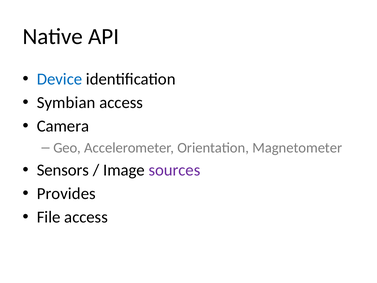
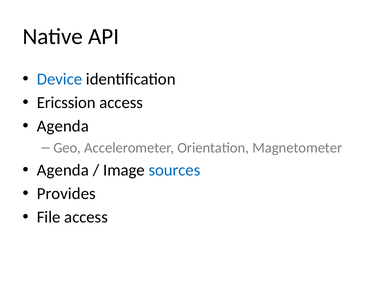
Symbian: Symbian -> Ericssion (66, 103)
Camera: Camera -> Agenda (63, 126)
Sensors: Sensors -> Agenda (63, 170)
sources colour: purple -> blue (174, 170)
